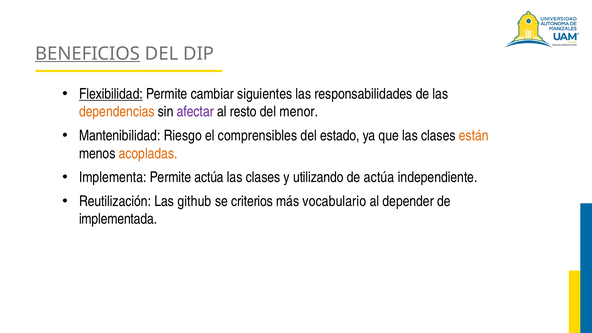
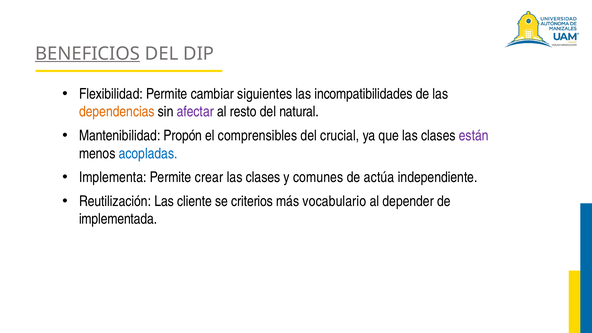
Flexibilidad underline: present -> none (111, 94)
responsabilidades: responsabilidades -> incompatibilidades (363, 94)
menor: menor -> natural (299, 112)
Riesgo: Riesgo -> Propón (183, 136)
estado: estado -> crucial (340, 136)
están colour: orange -> purple (474, 136)
acopladas colour: orange -> blue (148, 153)
Permite actúa: actúa -> crear (209, 177)
utilizando: utilizando -> comunes (318, 177)
github: github -> cliente (195, 201)
